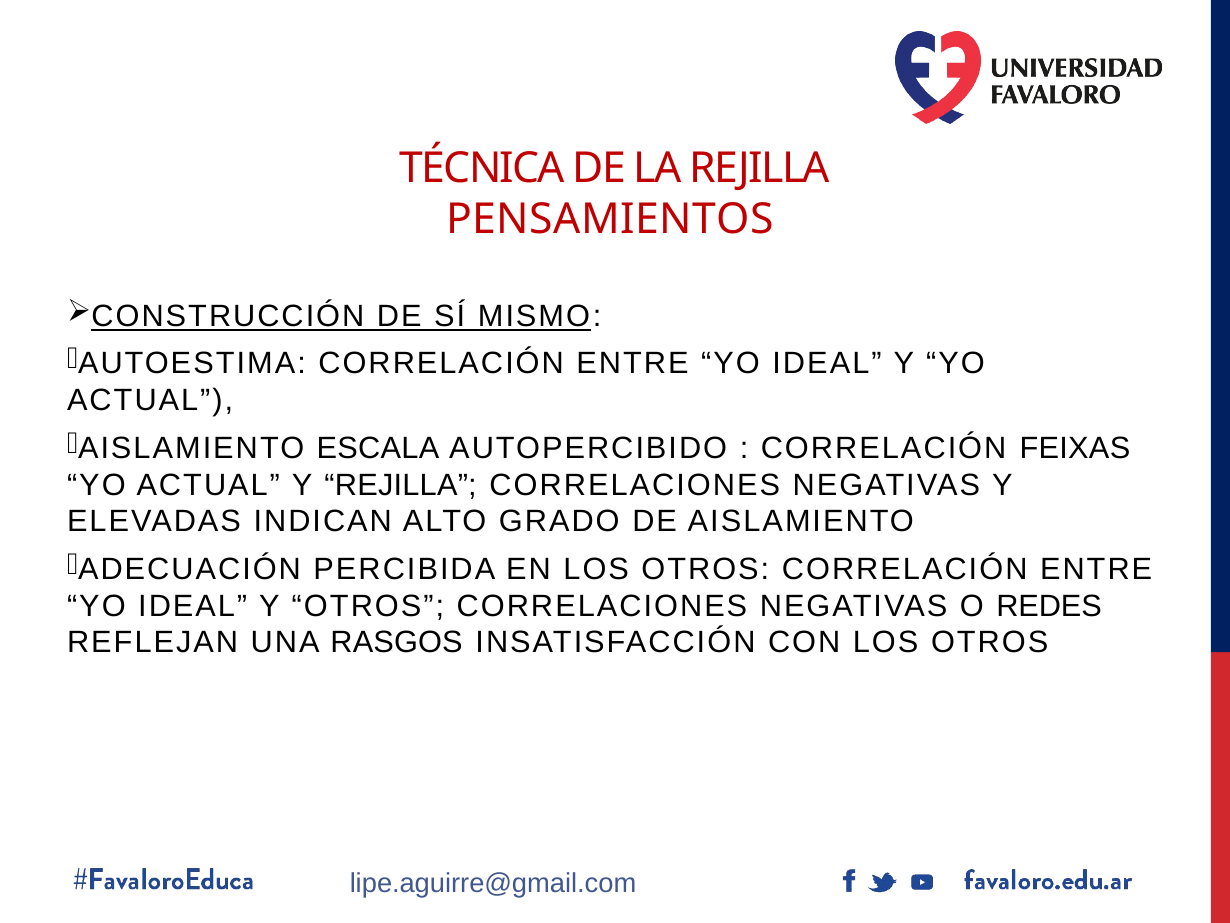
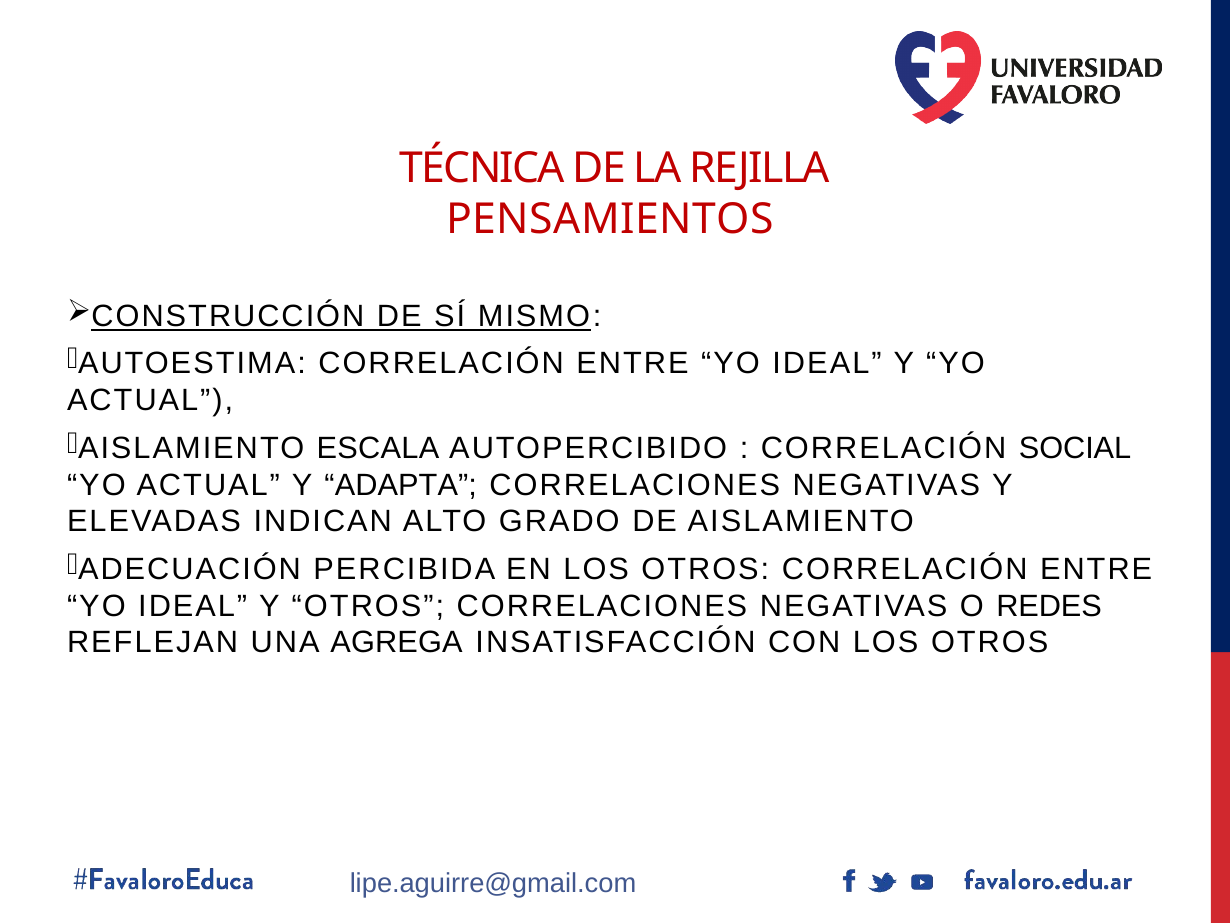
FEIXAS: FEIXAS -> SOCIAL (1075, 448)
Y REJILLA: REJILLA -> ADAPTA (401, 485)
RASGOS: RASGOS -> AGREGA (397, 642)
